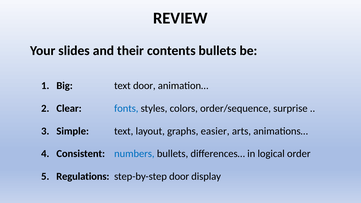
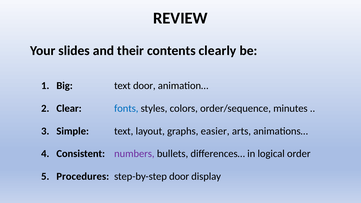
contents bullets: bullets -> clearly (218, 51)
surprise: surprise -> minutes (290, 108)
numbers colour: blue -> purple (134, 154)
Regulations: Regulations -> Procedures (83, 176)
